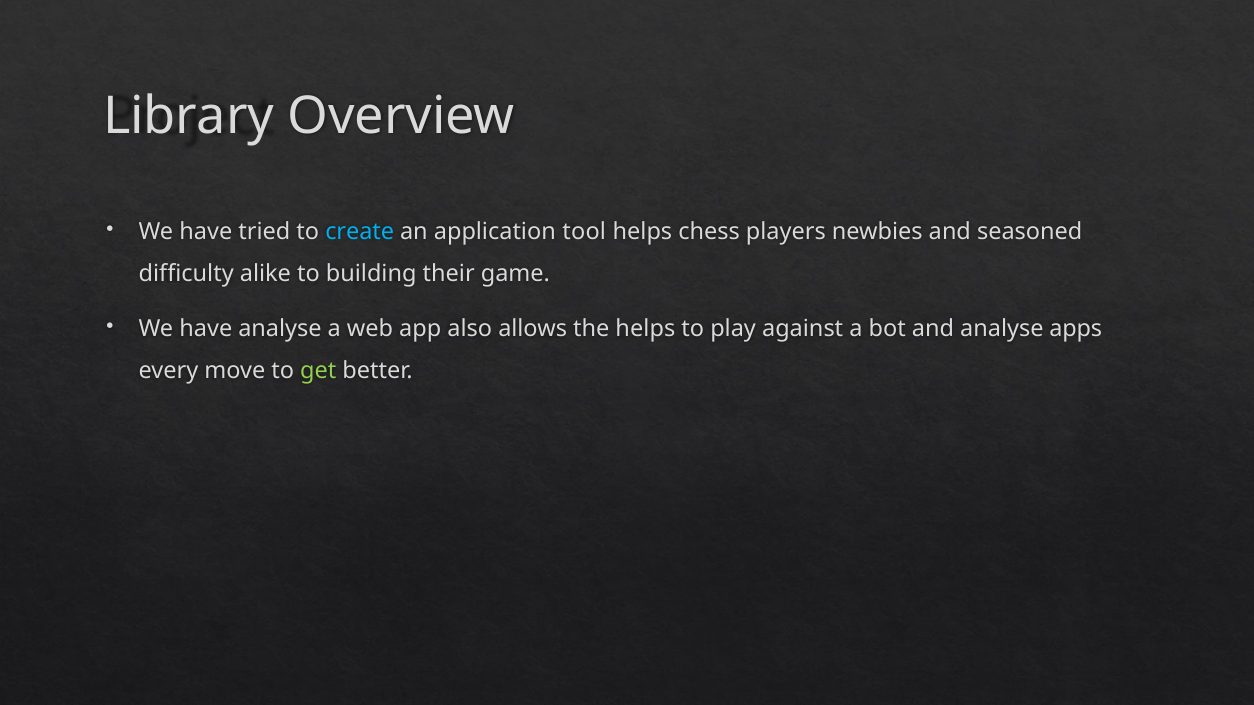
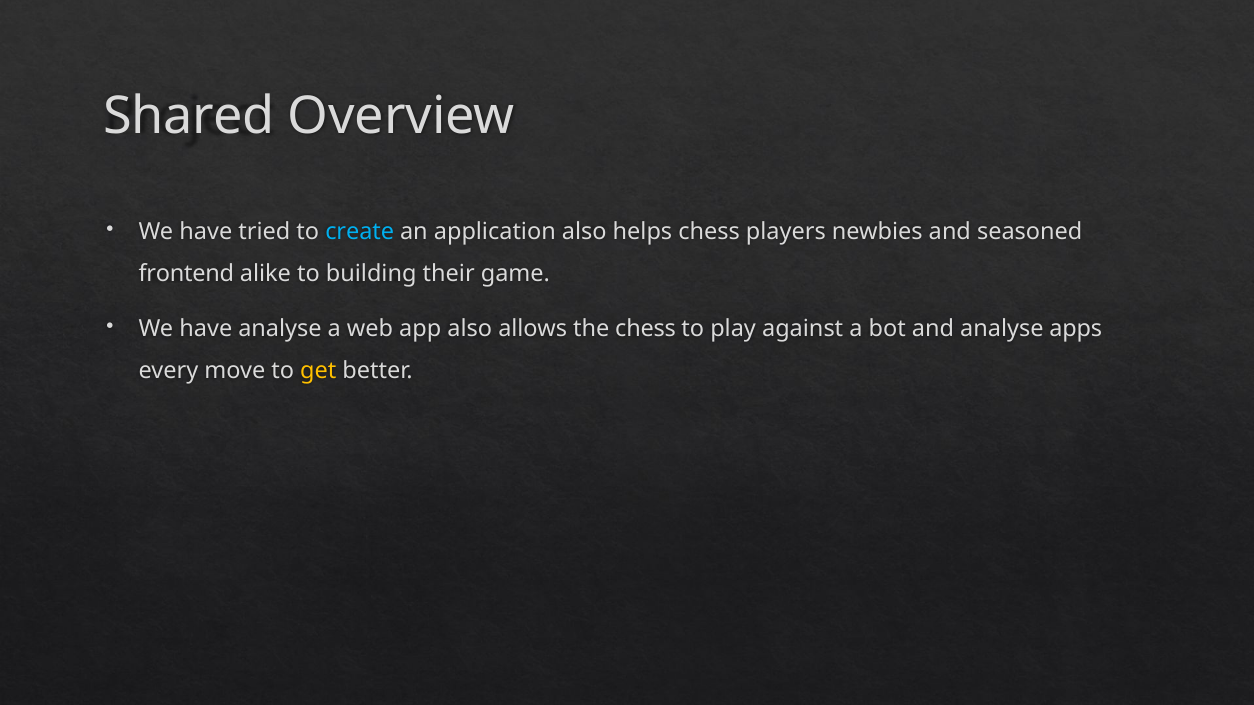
Library: Library -> Shared (189, 116)
application tool: tool -> also (584, 232)
difficulty: difficulty -> frontend (186, 274)
the helps: helps -> chess (646, 329)
get colour: light green -> yellow (318, 371)
